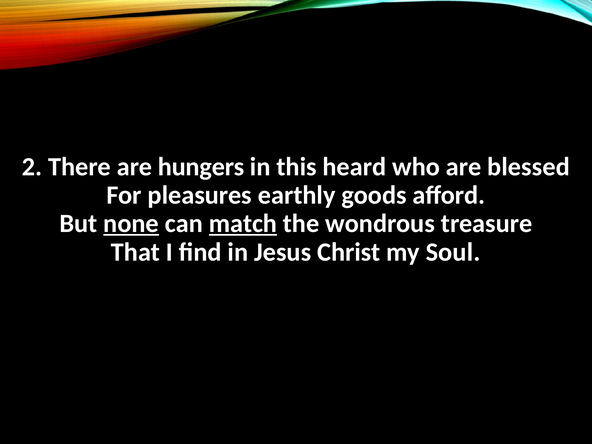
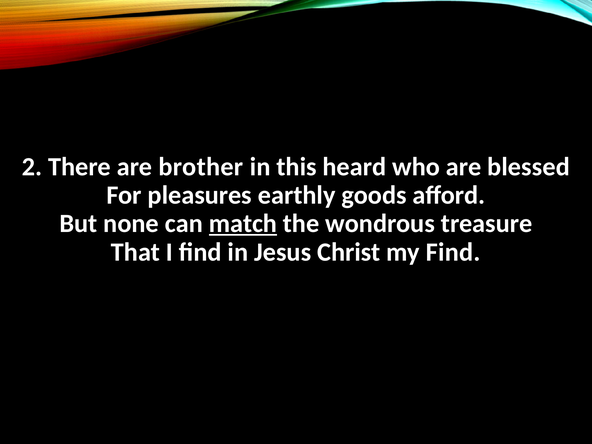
hungers: hungers -> brother (201, 167)
none underline: present -> none (131, 224)
my Soul: Soul -> Find (453, 252)
